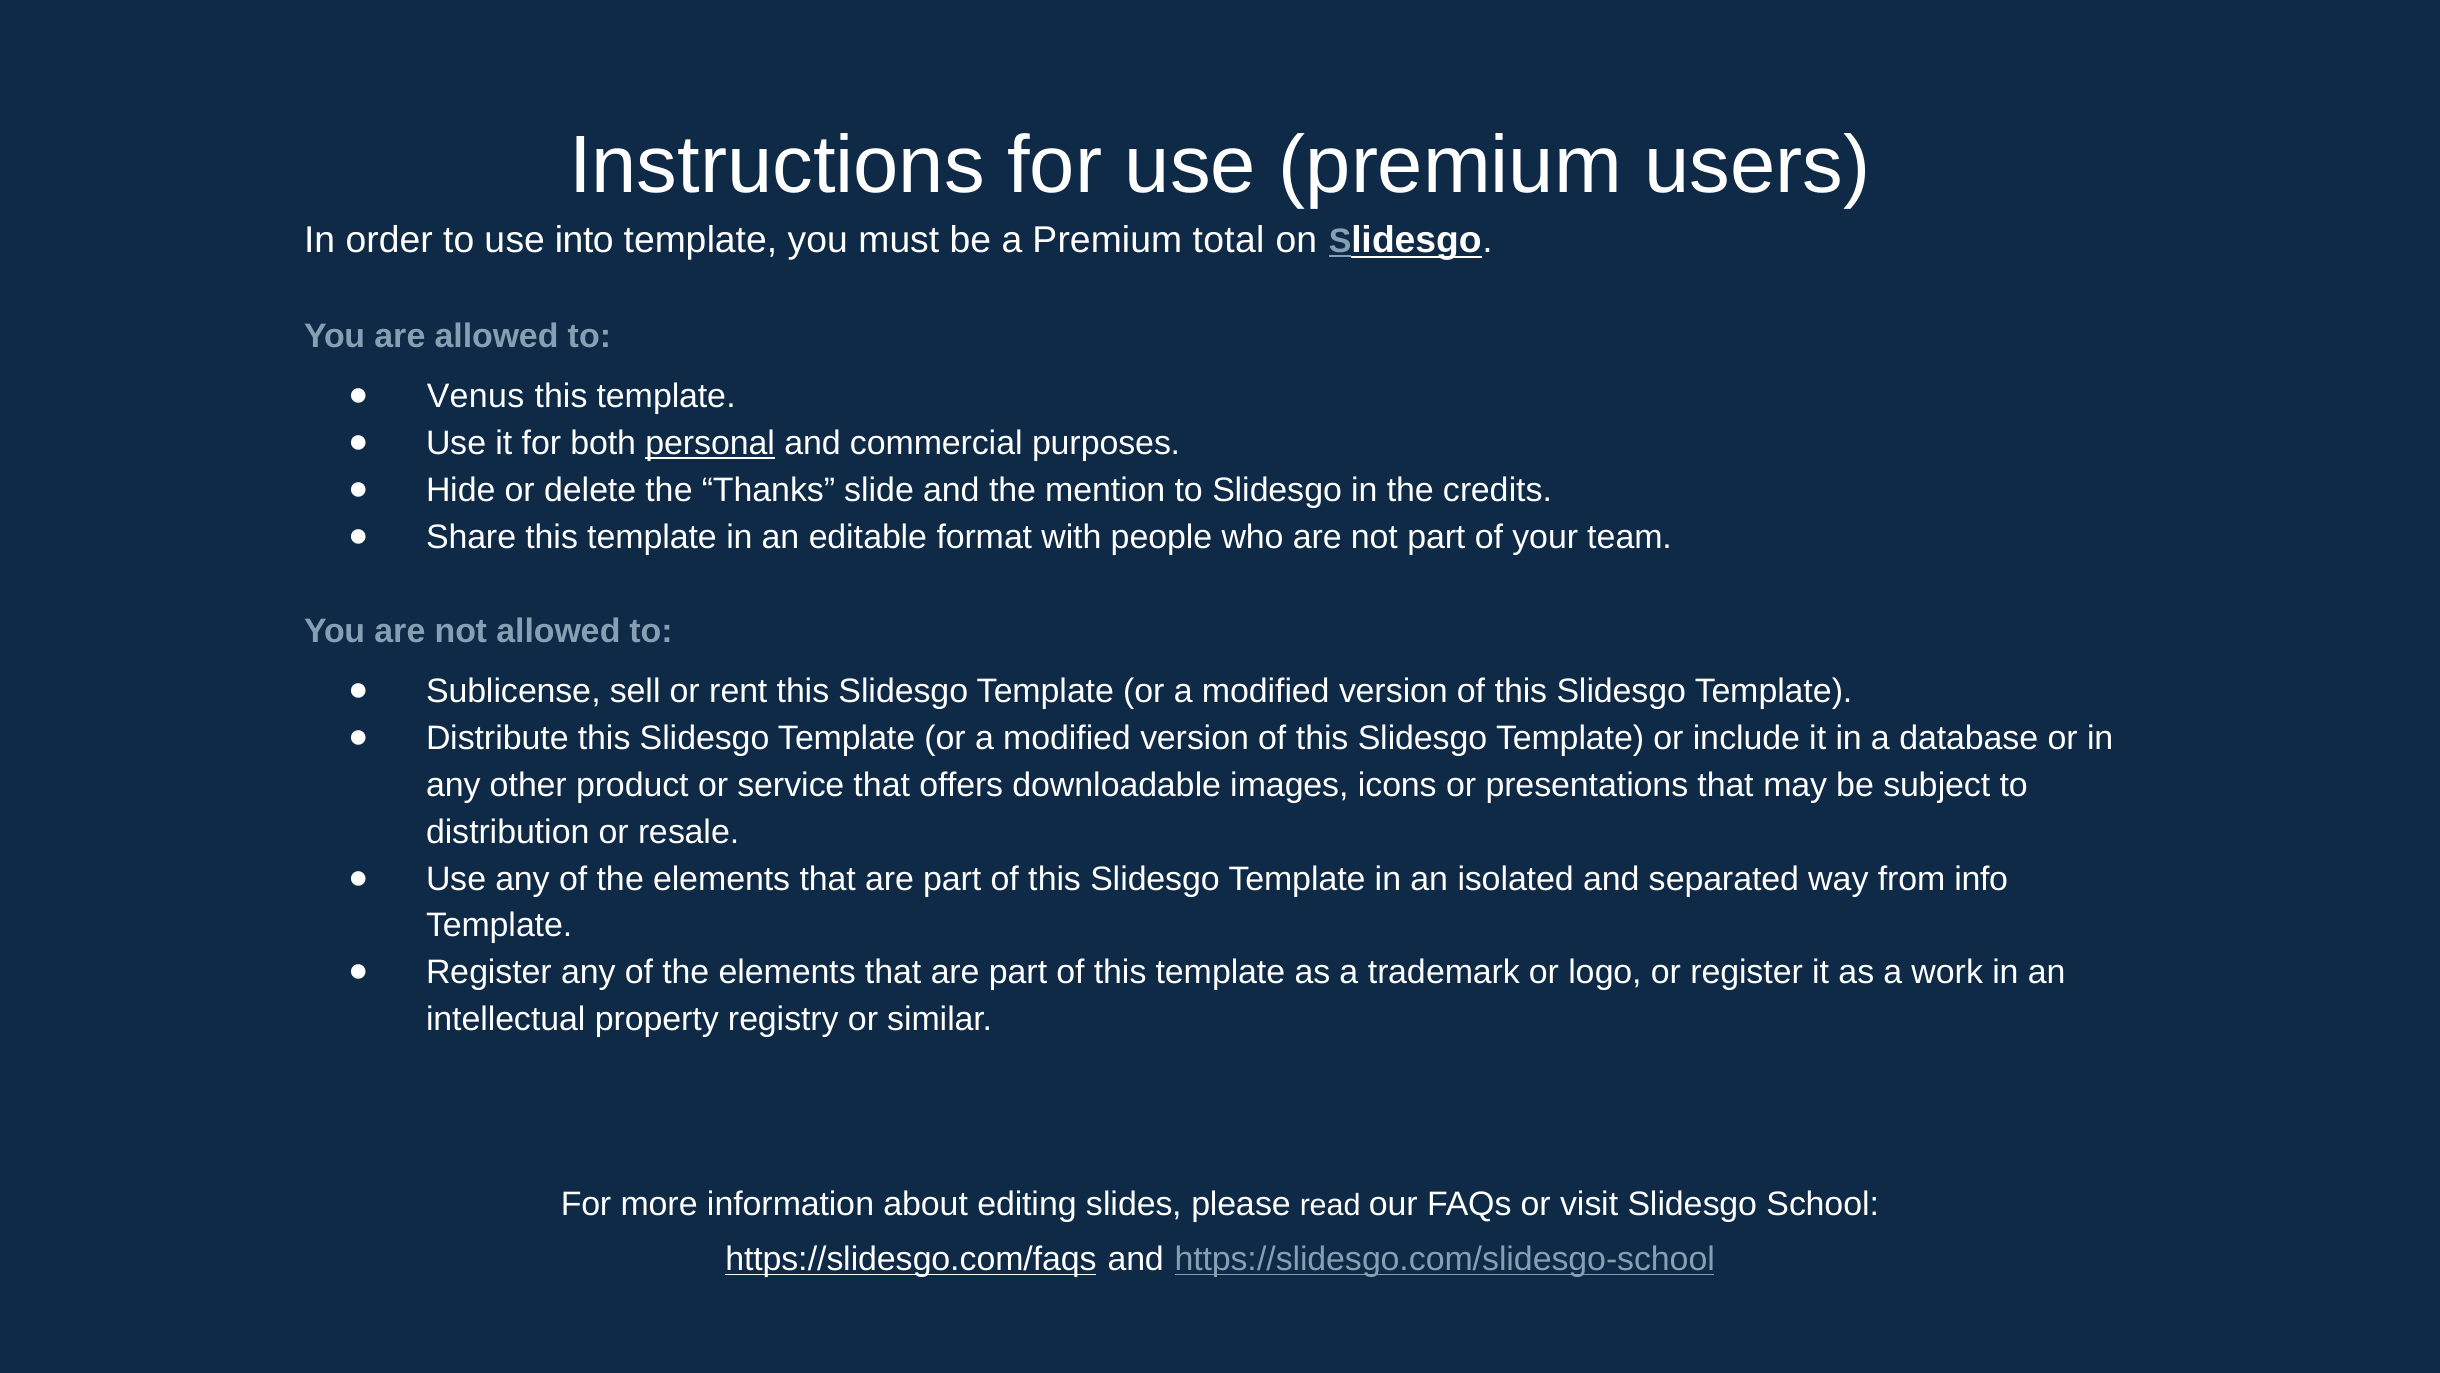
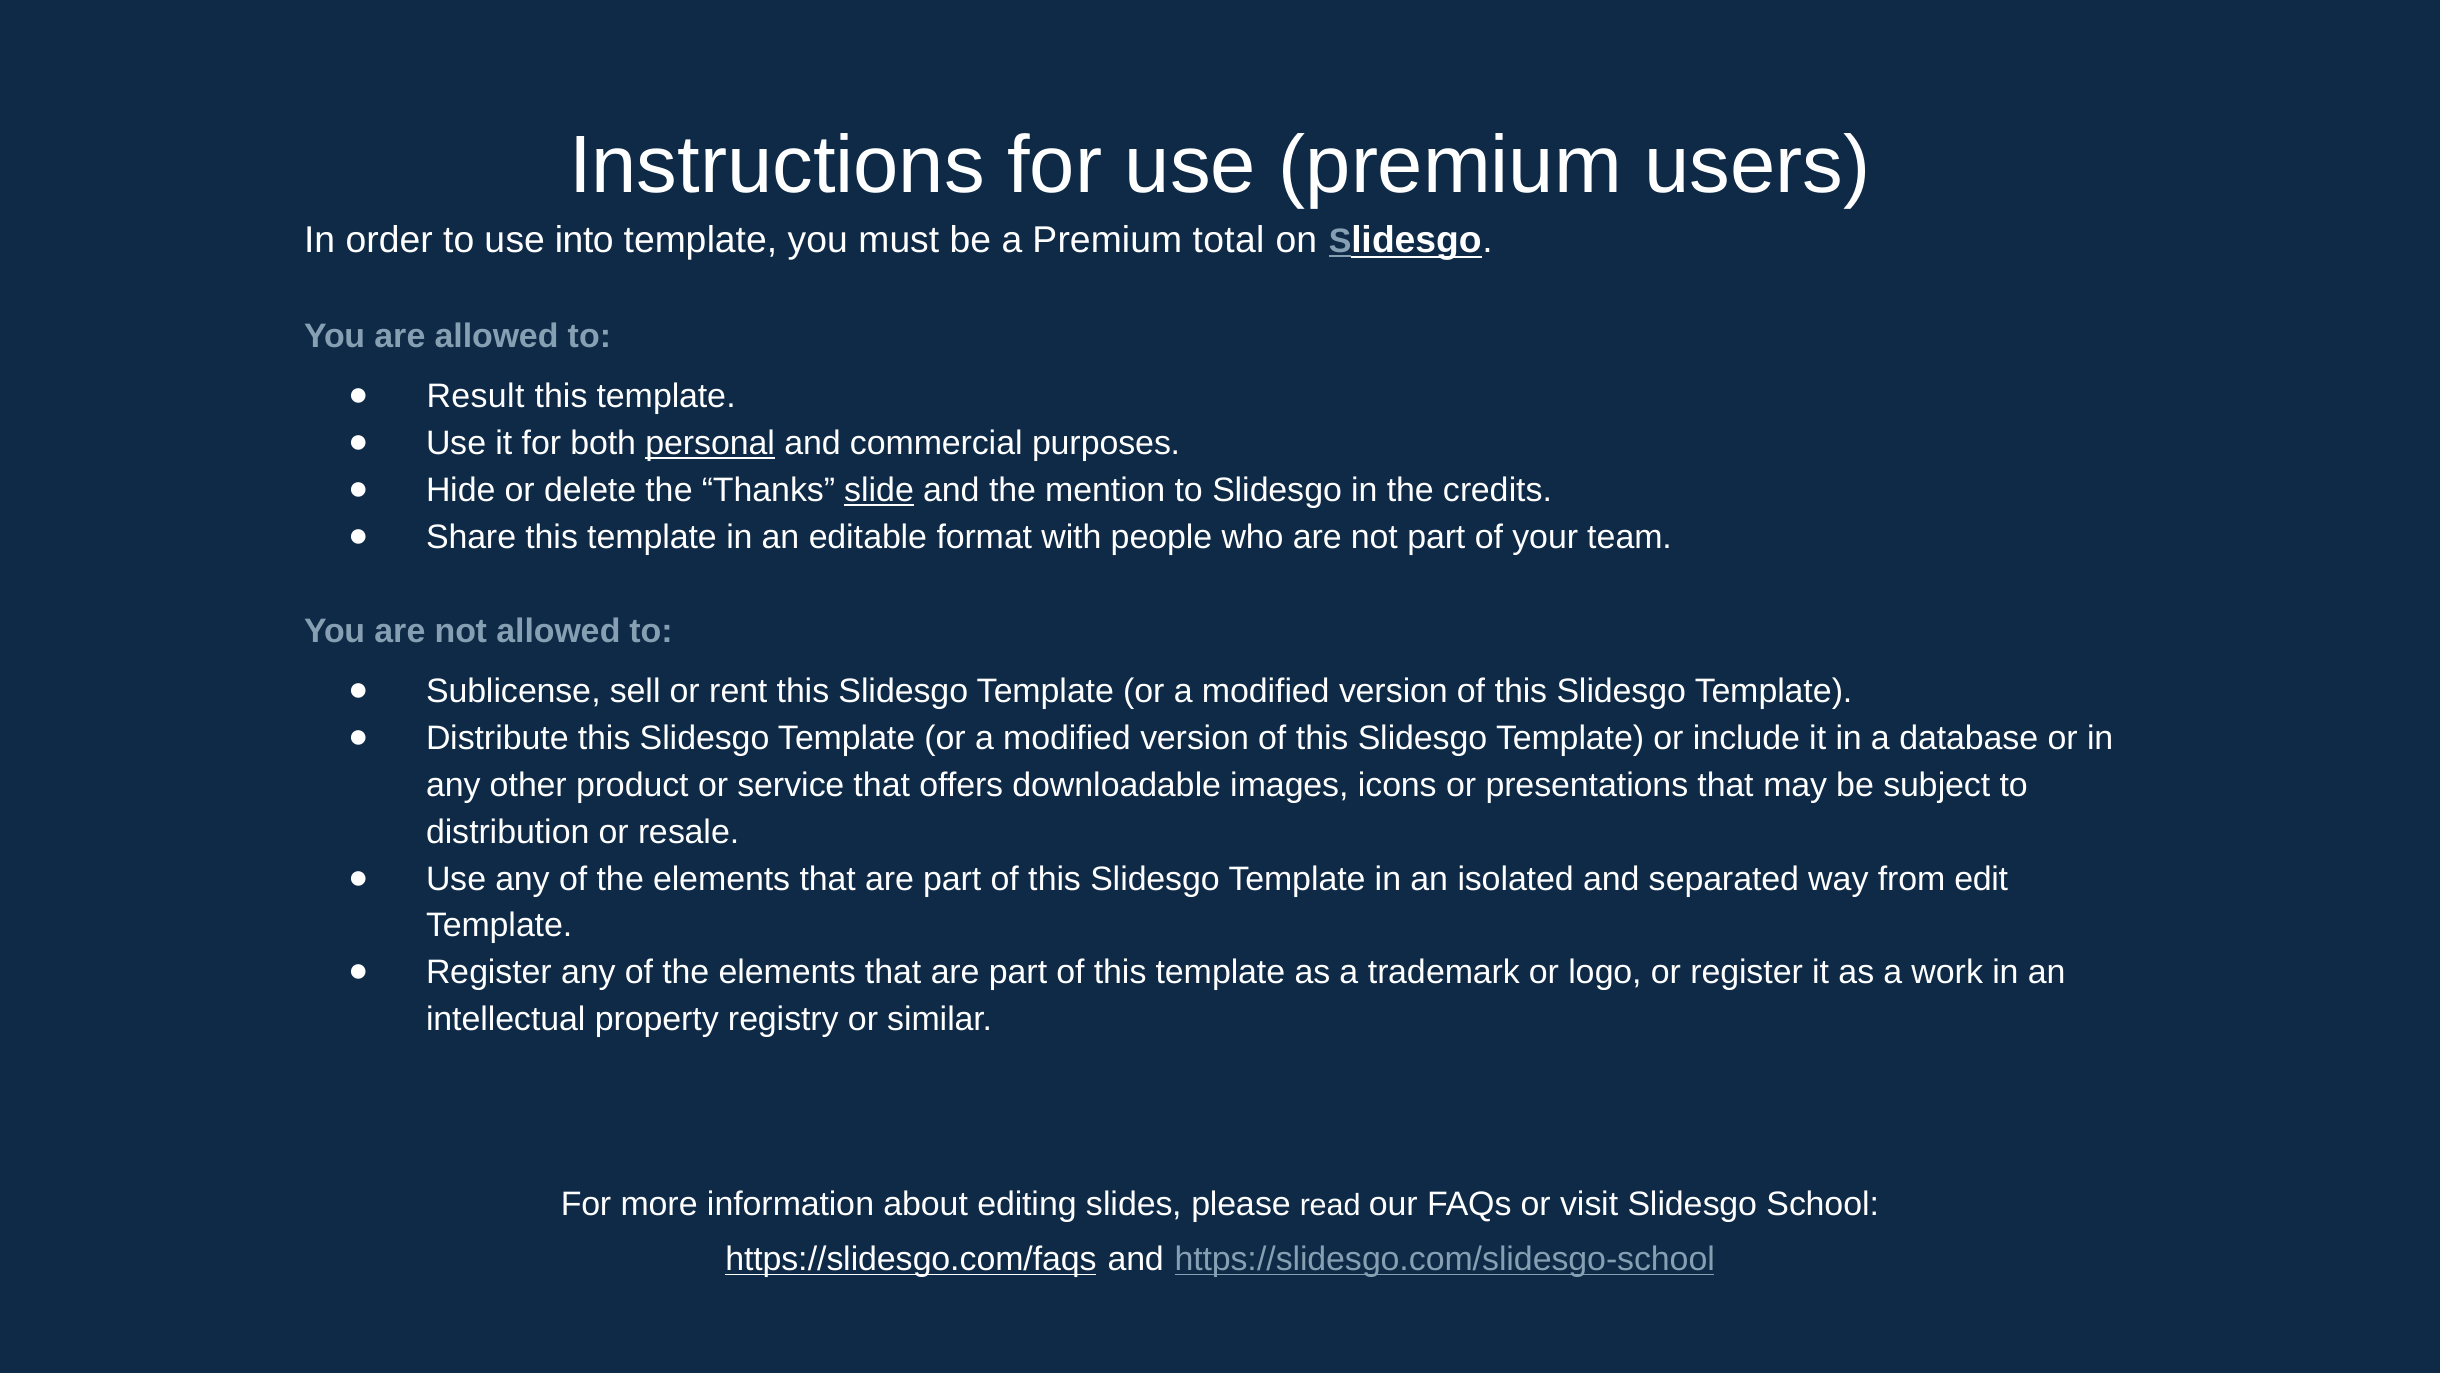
Venus: Venus -> Result (476, 397)
slide underline: none -> present (879, 490)
info: info -> edit (1981, 879)
